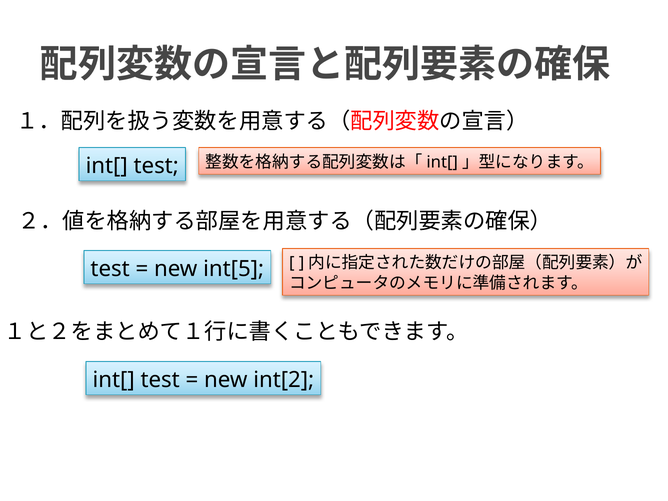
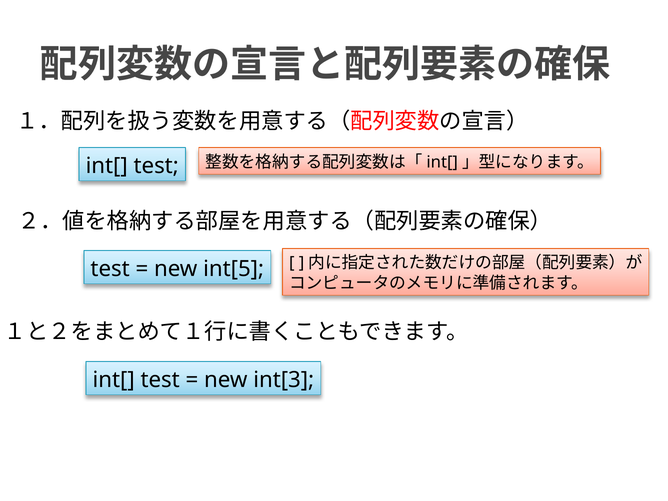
int[2: int[2 -> int[3 (284, 380)
